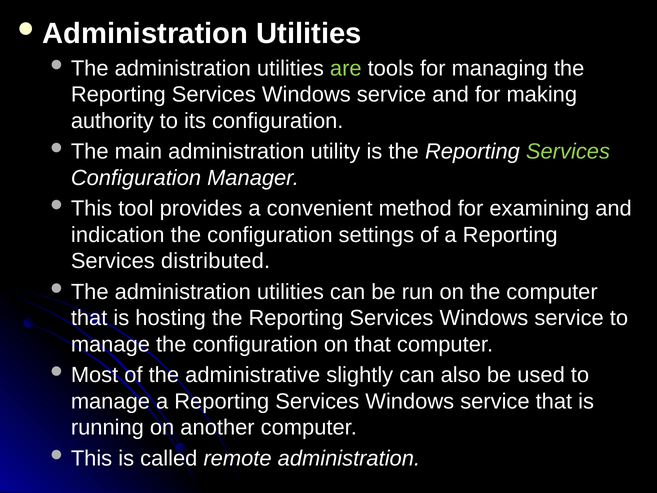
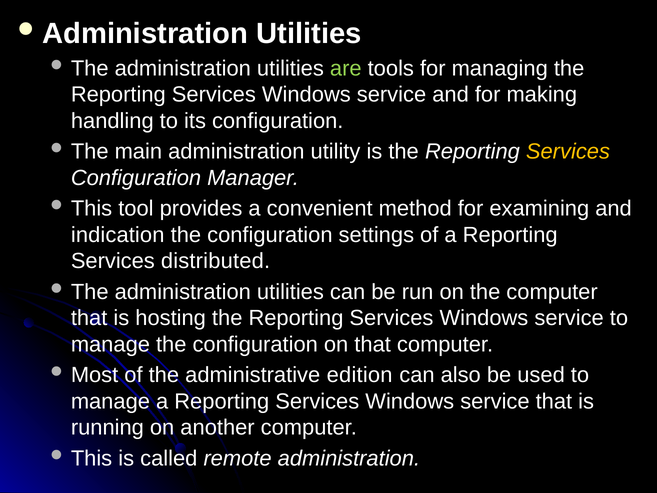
authority: authority -> handling (112, 121)
Services colour: light green -> yellow (568, 152)
slightly: slightly -> edition (360, 375)
